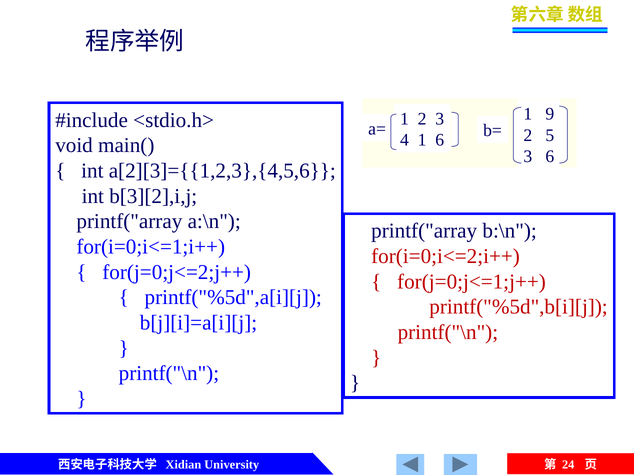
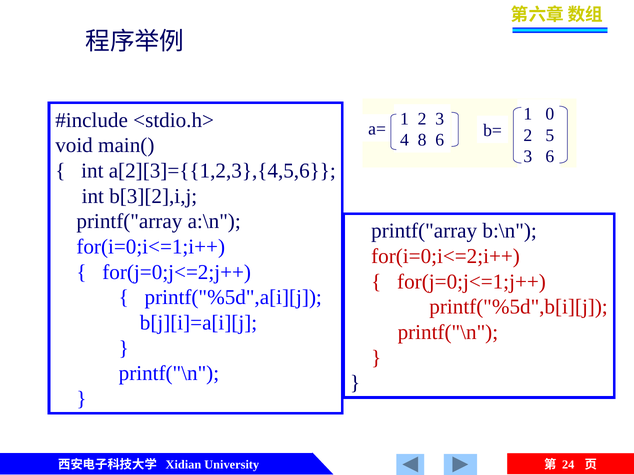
9: 9 -> 0 (550, 114)
4 1: 1 -> 8 (422, 140)
